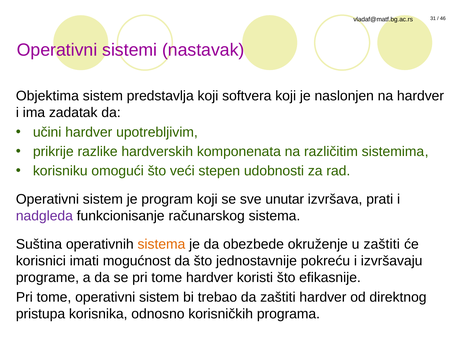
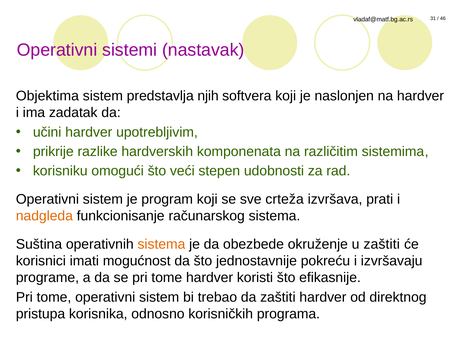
predstavlja koji: koji -> njih (208, 96)
unutar: unutar -> crteža (285, 199)
nadgleda colour: purple -> orange (44, 216)
